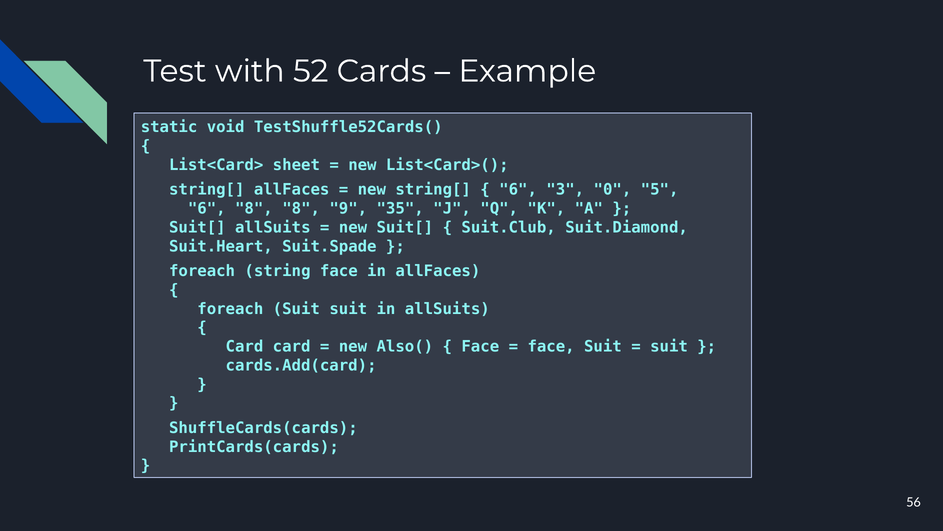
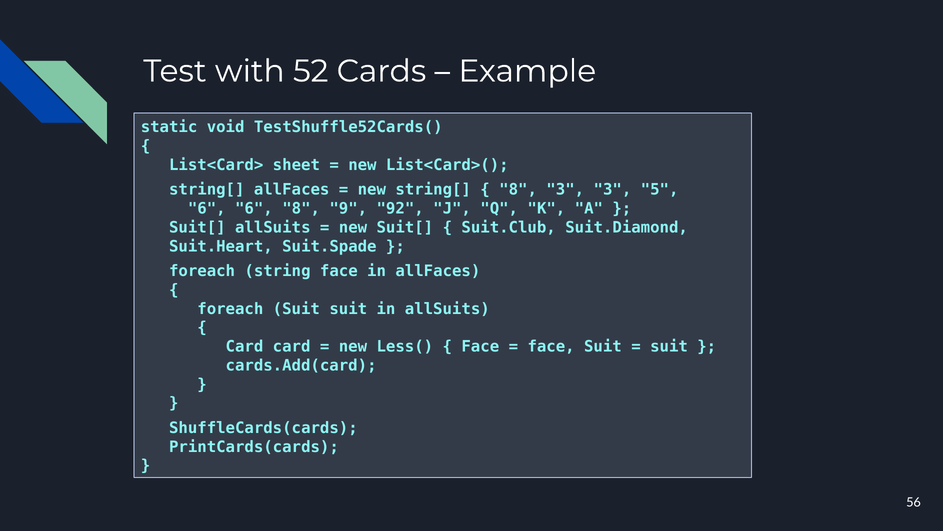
6: 6 -> 8 (518, 190)
3 0: 0 -> 3 (612, 190)
6 8: 8 -> 6 (254, 208)
35: 35 -> 92 (400, 208)
Also(: Also( -> Less( (405, 346)
